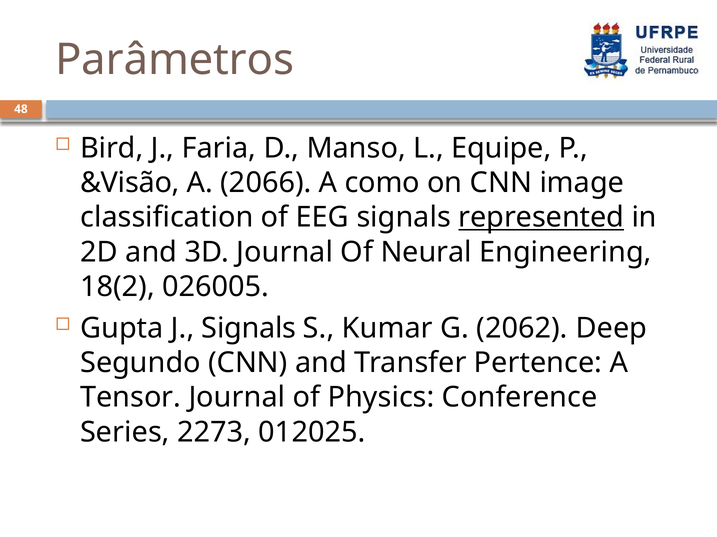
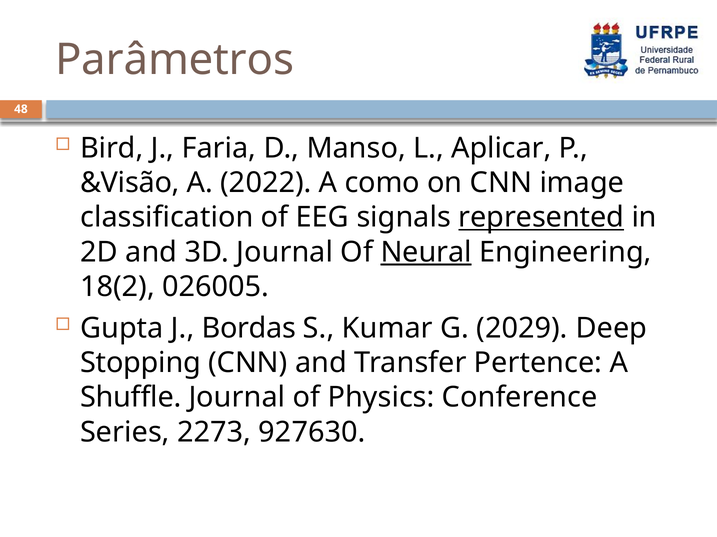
Equipe: Equipe -> Aplicar (501, 148)
2066: 2066 -> 2022 (266, 183)
Neural underline: none -> present (426, 252)
J Signals: Signals -> Bordas (249, 329)
2062: 2062 -> 2029 (522, 329)
Segundo: Segundo -> Stopping (141, 363)
Tensor: Tensor -> Shuffle (131, 398)
012025: 012025 -> 927630 (312, 433)
